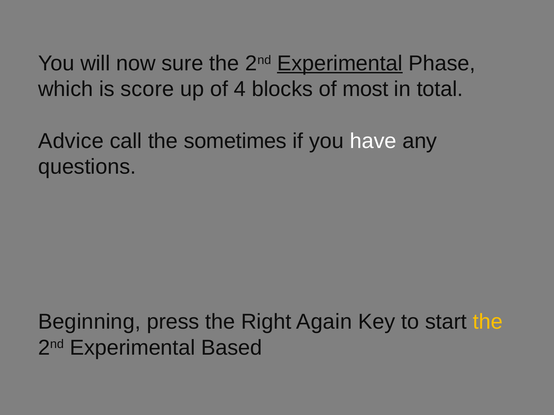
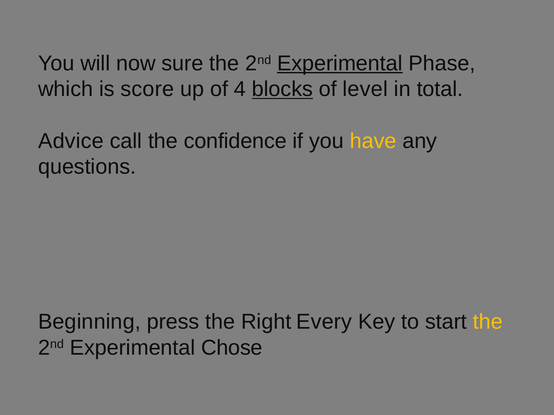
blocks underline: none -> present (282, 89)
most: most -> level (365, 89)
sometimes: sometimes -> confidence (235, 141)
have colour: white -> yellow (373, 141)
Again: Again -> Every (324, 322)
Based: Based -> Chose (232, 348)
